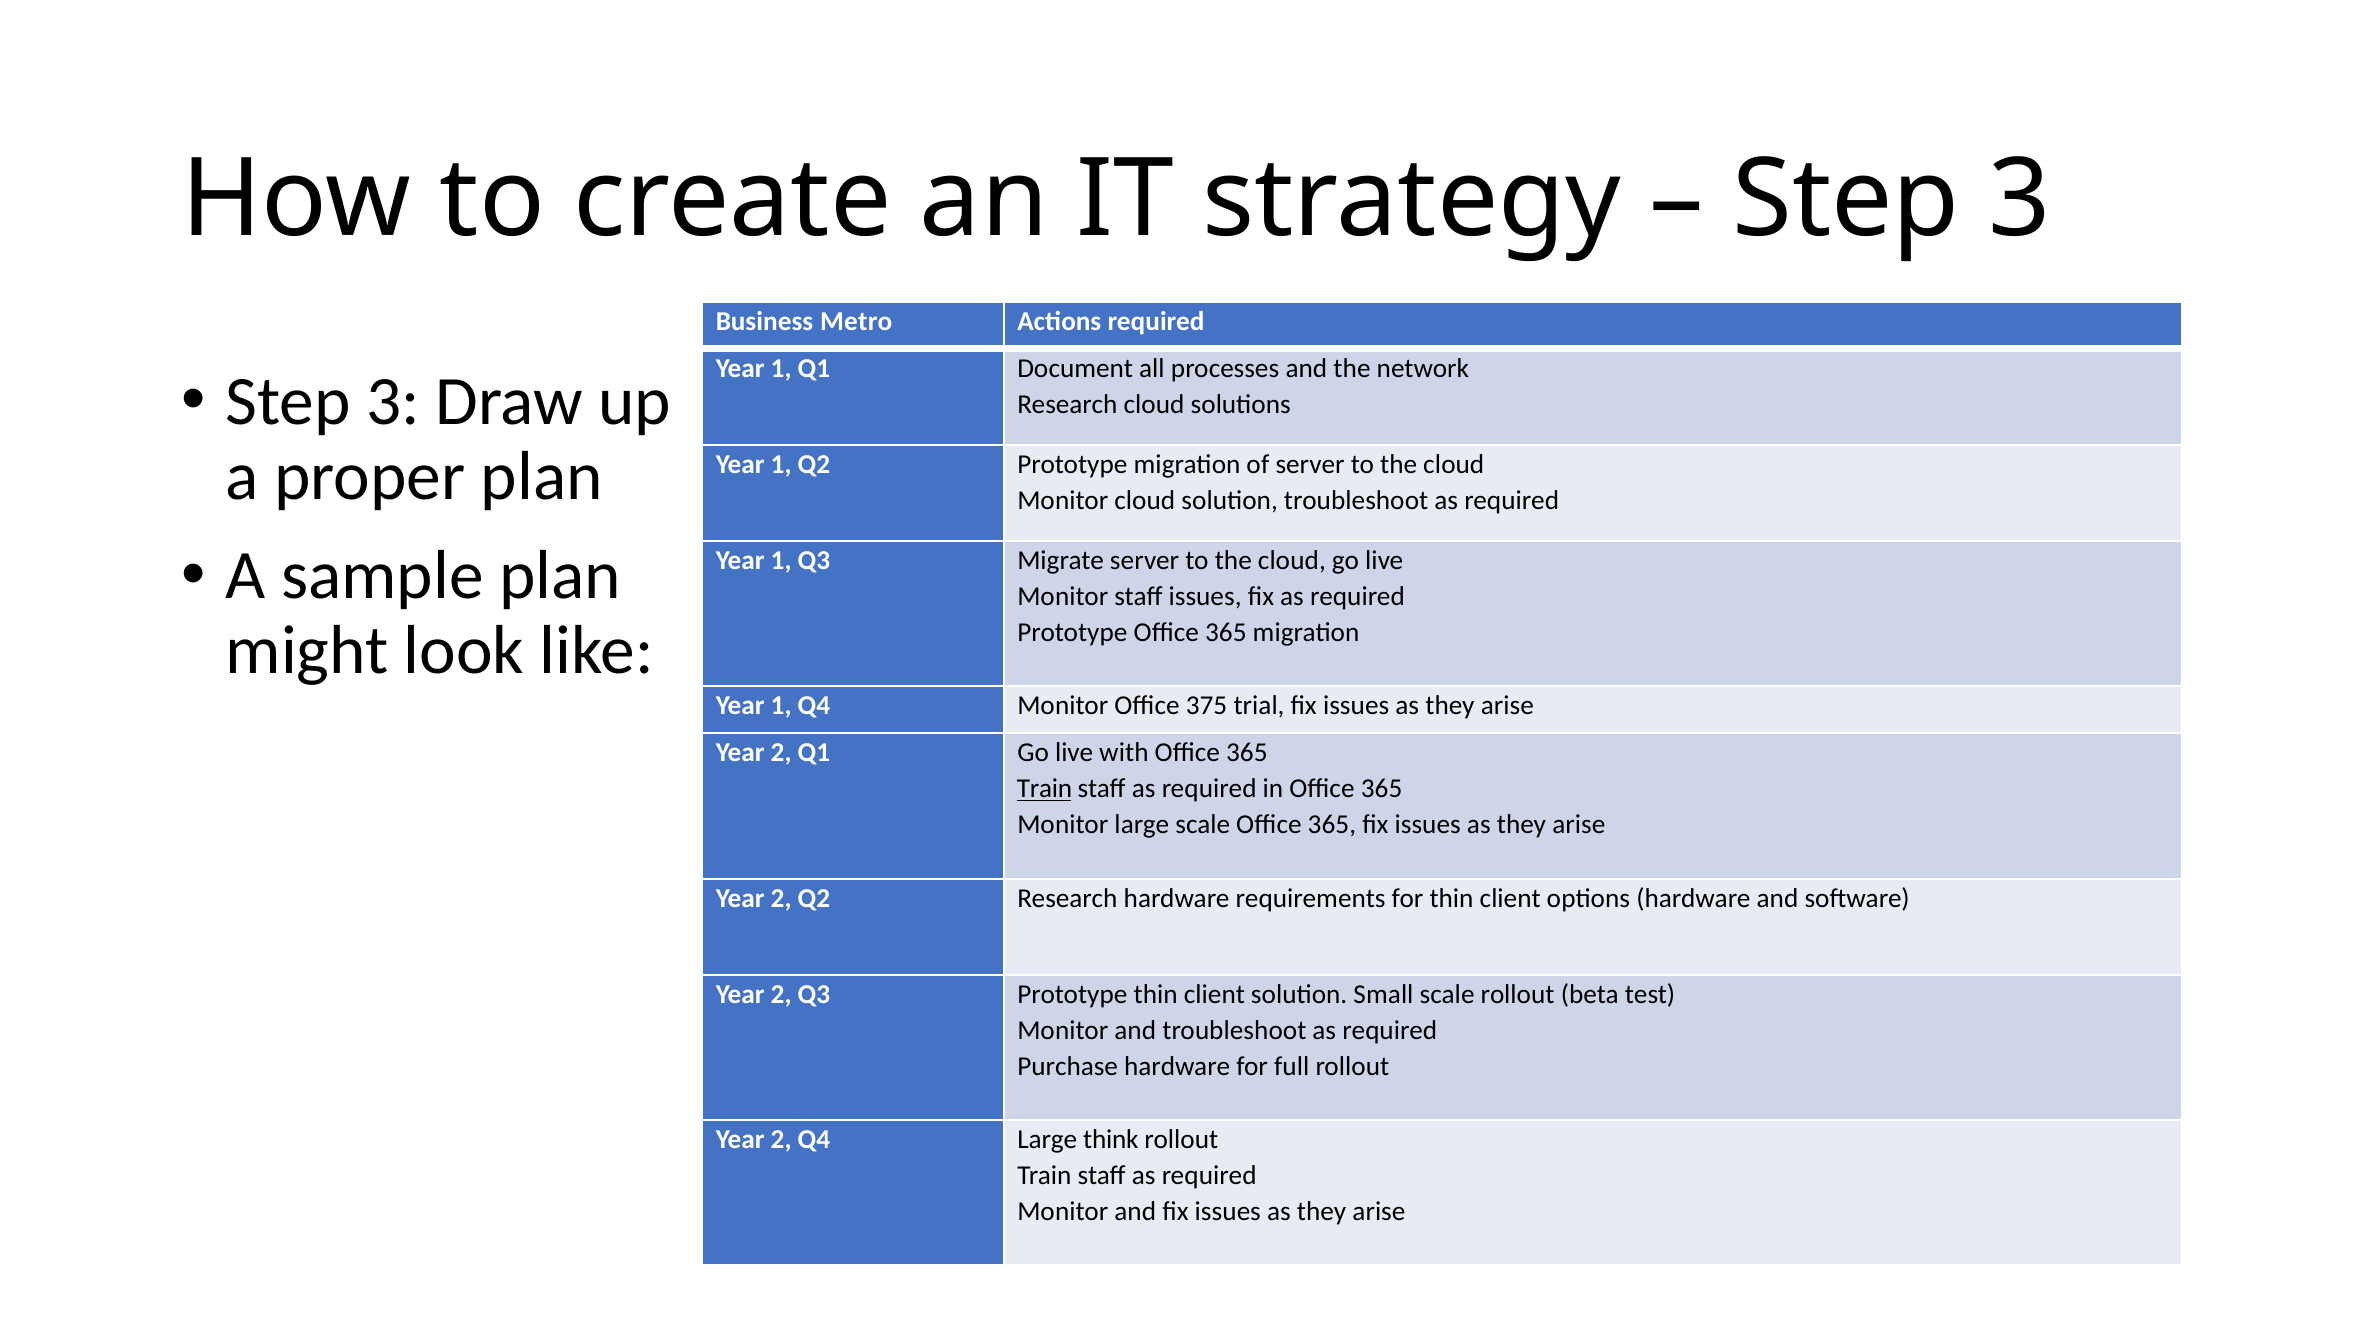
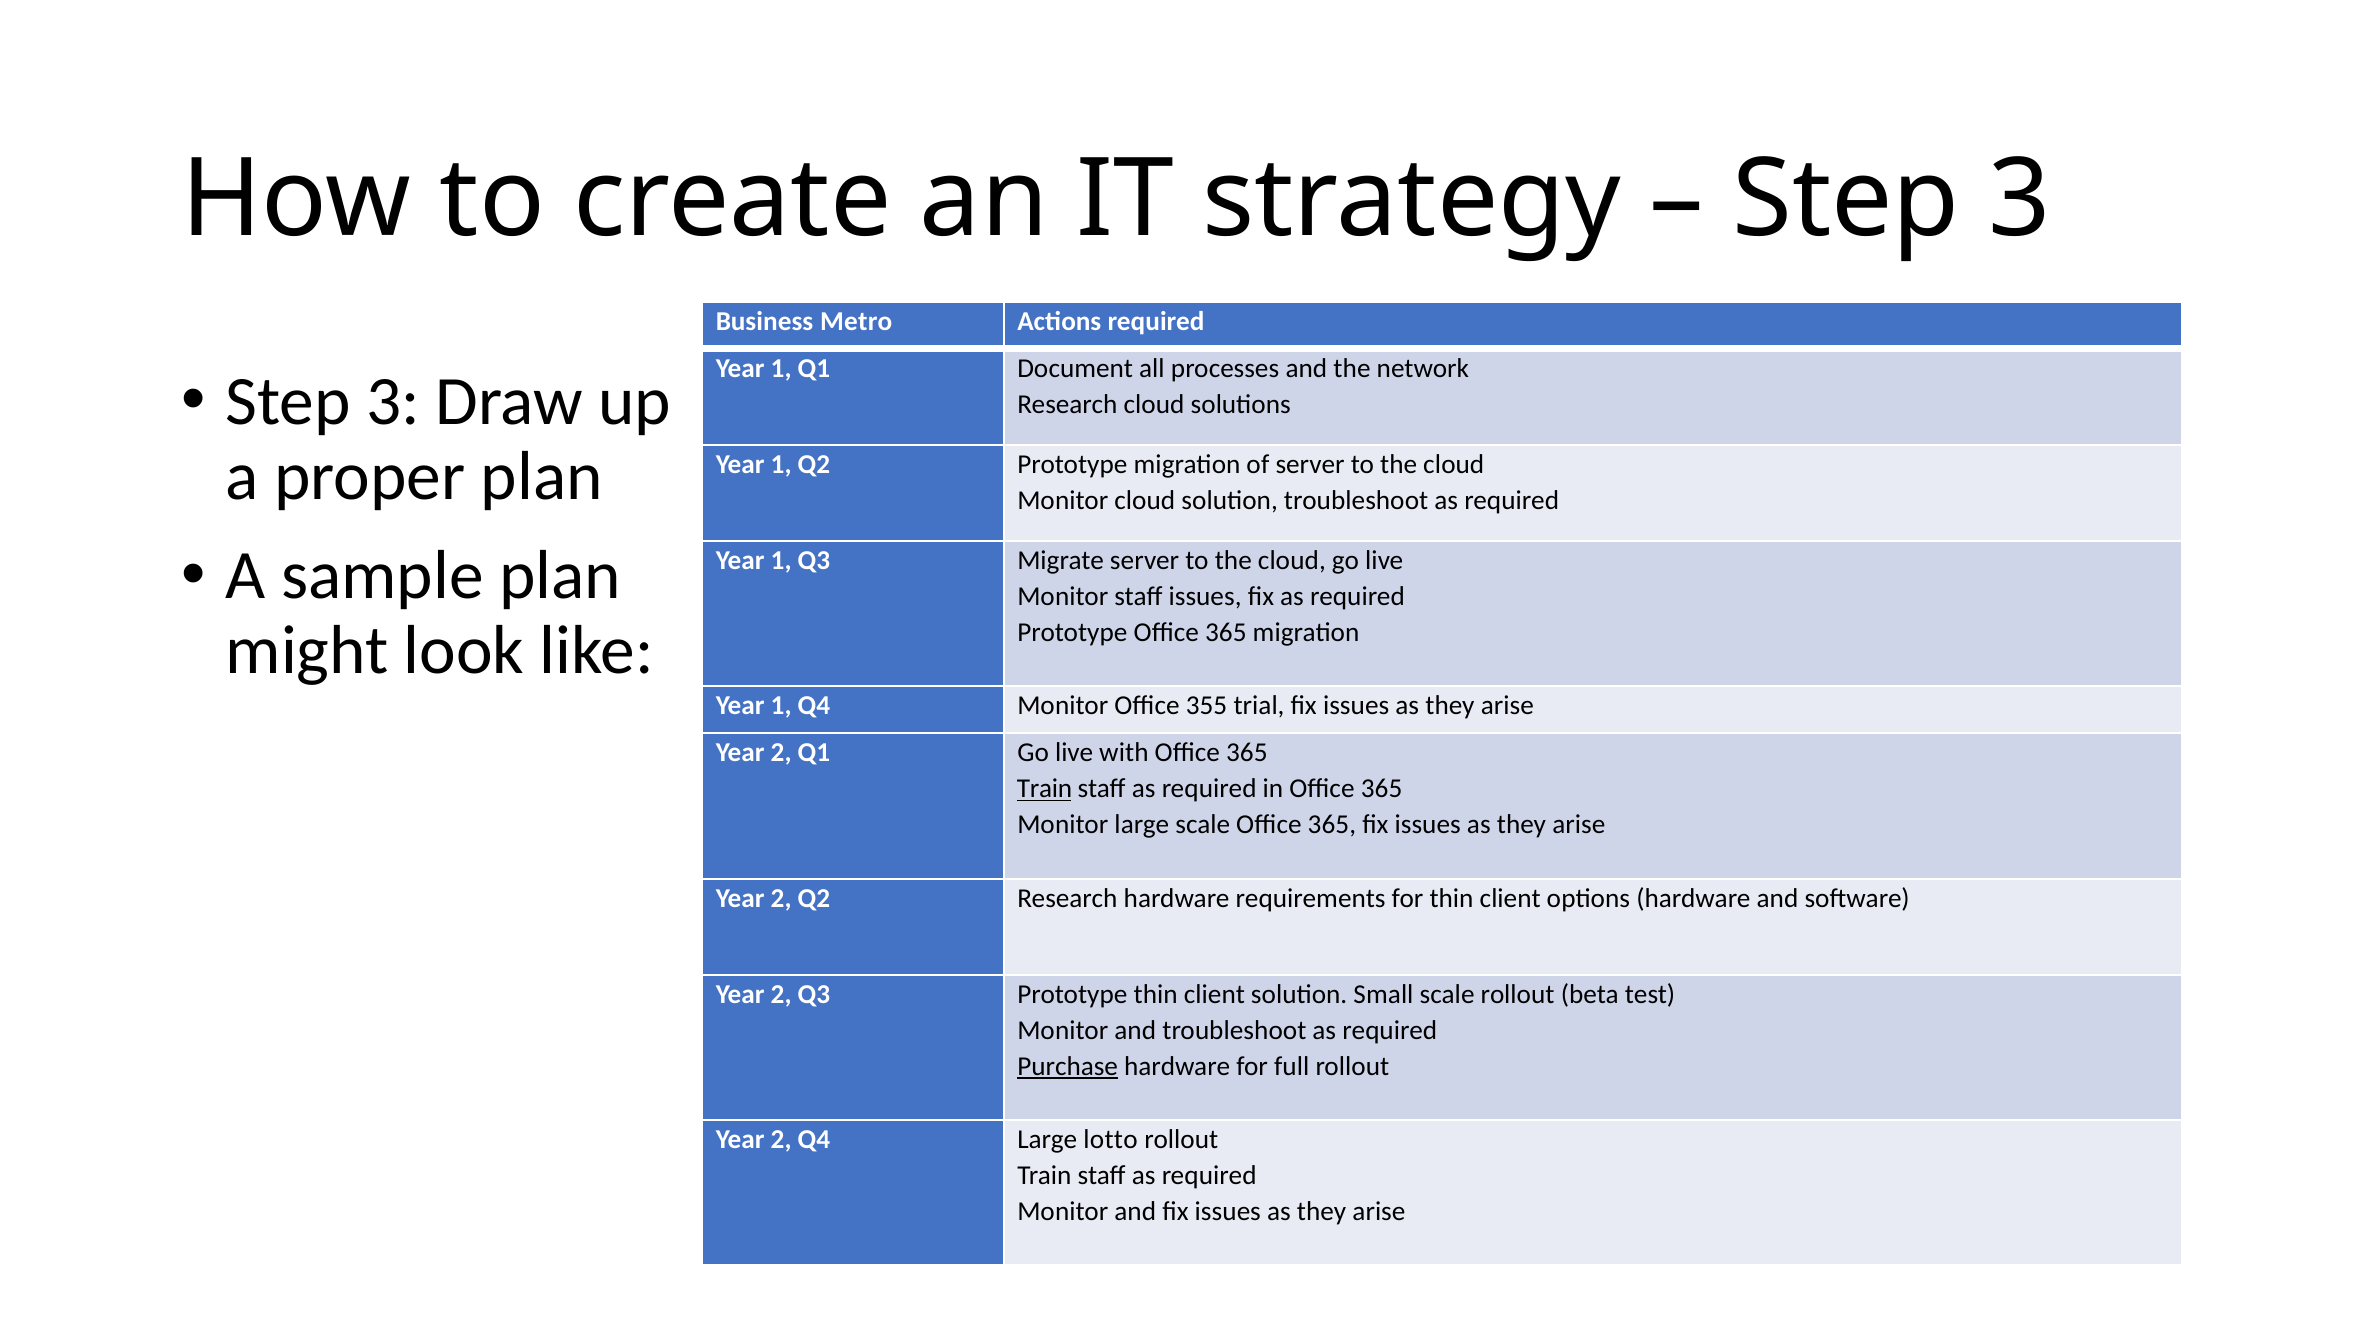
375: 375 -> 355 (1206, 706)
Purchase underline: none -> present (1068, 1066)
think: think -> lotto (1111, 1140)
